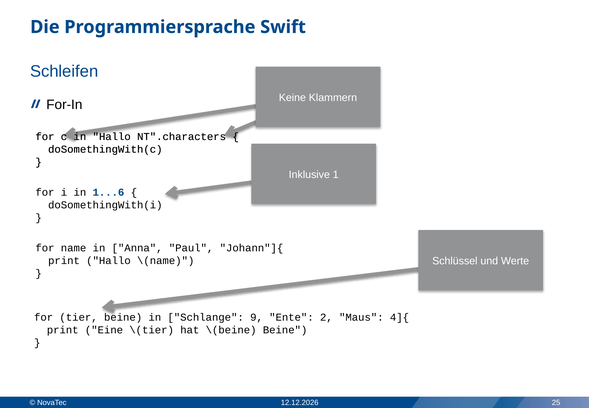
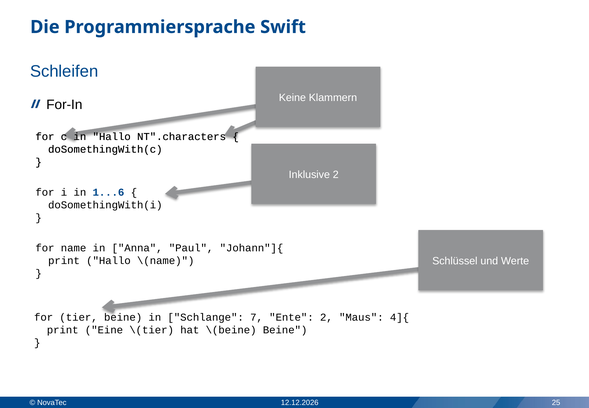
Inklusive 1: 1 -> 2 (336, 175)
9: 9 -> 7 (257, 317)
